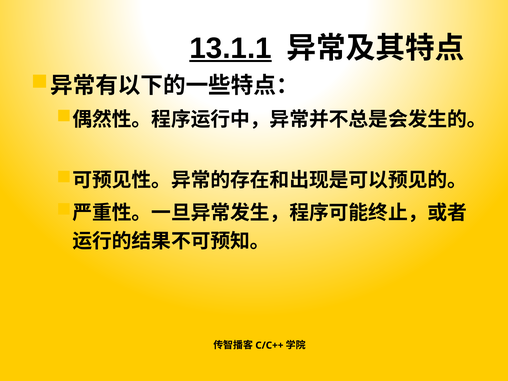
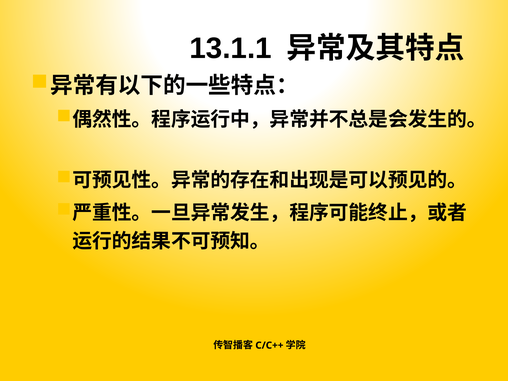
13.1.1 underline: present -> none (231, 48)
